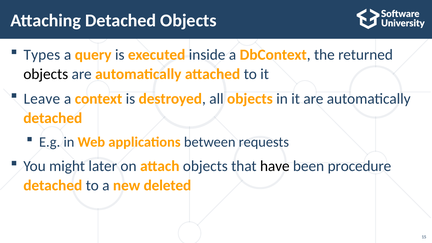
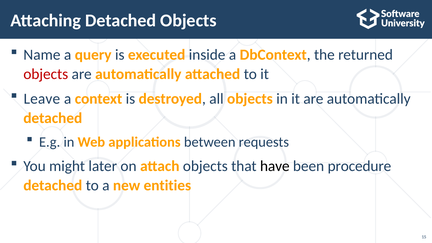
Types: Types -> Name (42, 55)
objects colour: black -> red (46, 74)
deleted: deleted -> entities (167, 185)
